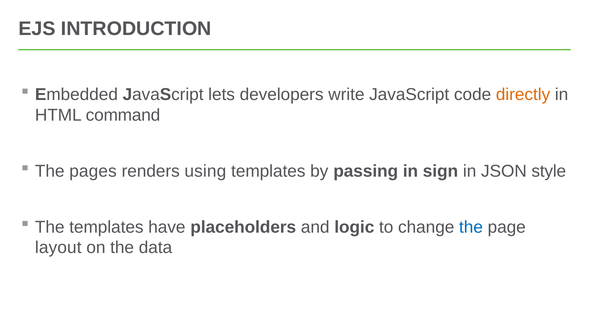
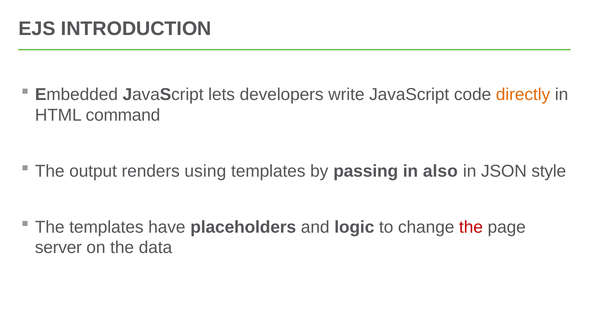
pages: pages -> output (93, 171)
sign: sign -> also (440, 171)
the colour: blue -> red (471, 227)
layout: layout -> server (58, 248)
